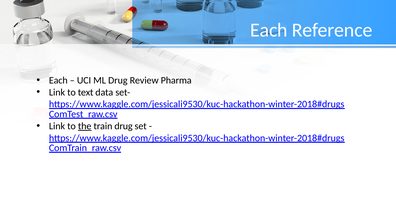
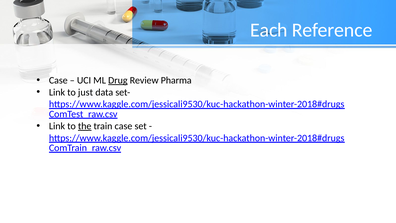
Each: Each -> Case (58, 80)
Drug underline: none -> present (118, 80)
text: text -> just (85, 92)
train drug: drug -> case (123, 126)
